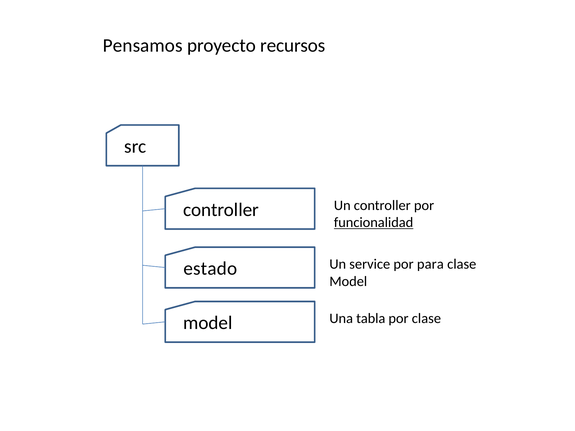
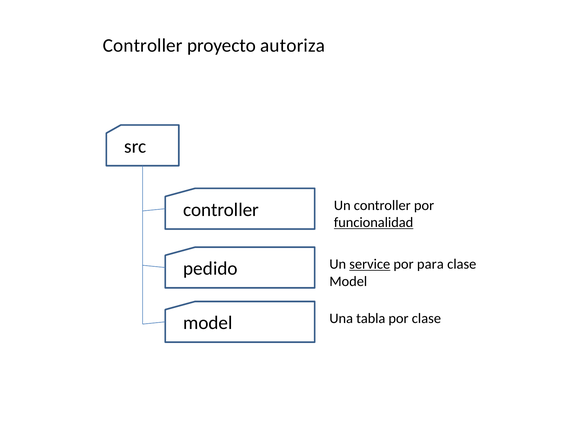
Pensamos: Pensamos -> Controller (143, 46)
recursos: recursos -> autoriza (293, 46)
service underline: none -> present (370, 264)
estado: estado -> pedido (210, 269)
